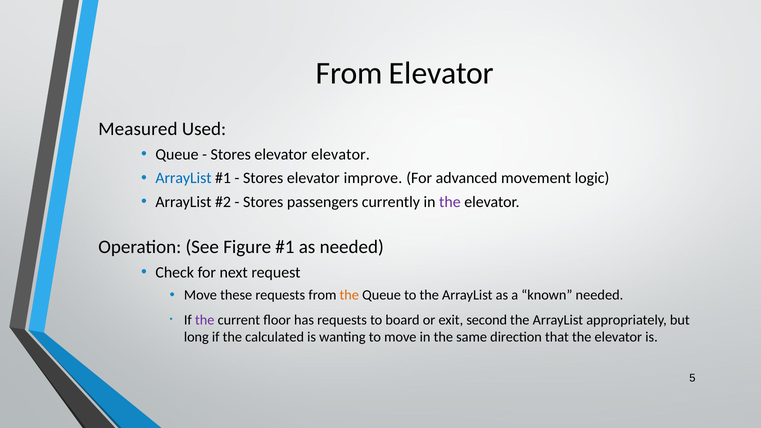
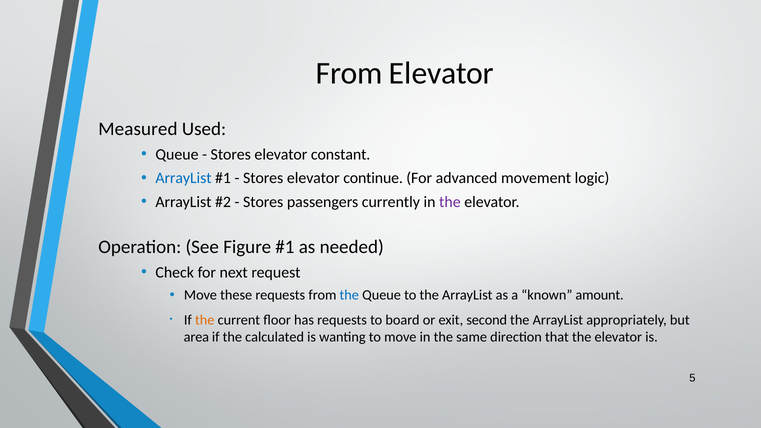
elevator elevator: elevator -> constant (341, 154)
improve: improve -> continue (373, 178)
the colour: orange -> blue (349, 295)
known needed: needed -> amount (600, 295)
the colour: purple -> orange (205, 320)
long: long -> area (196, 337)
